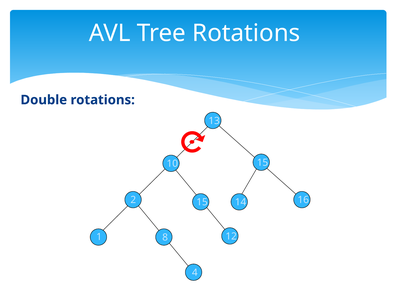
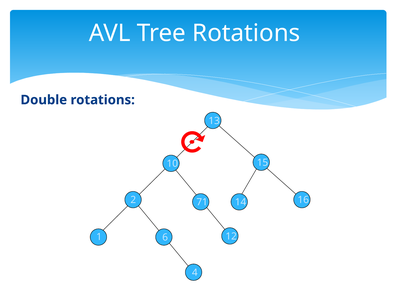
2 15: 15 -> 71 (202, 202)
8: 8 -> 6 (165, 237)
